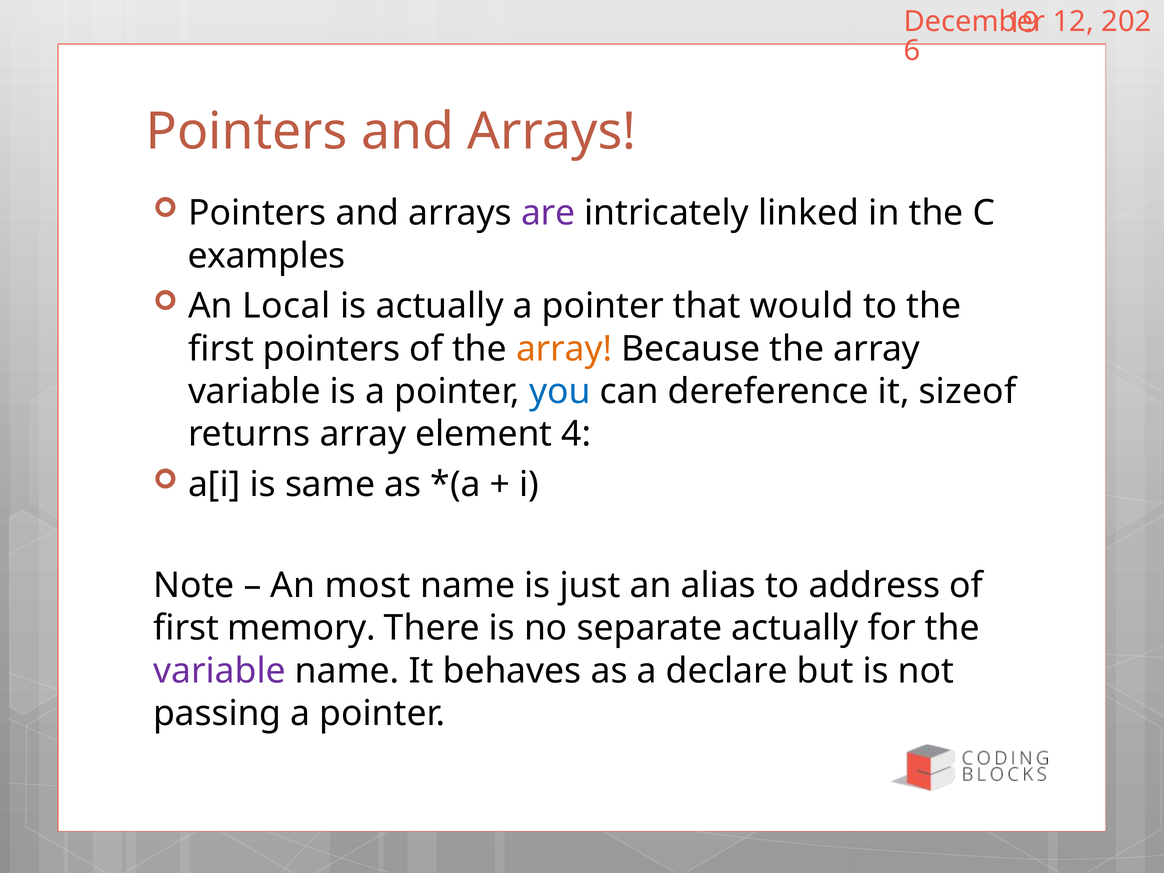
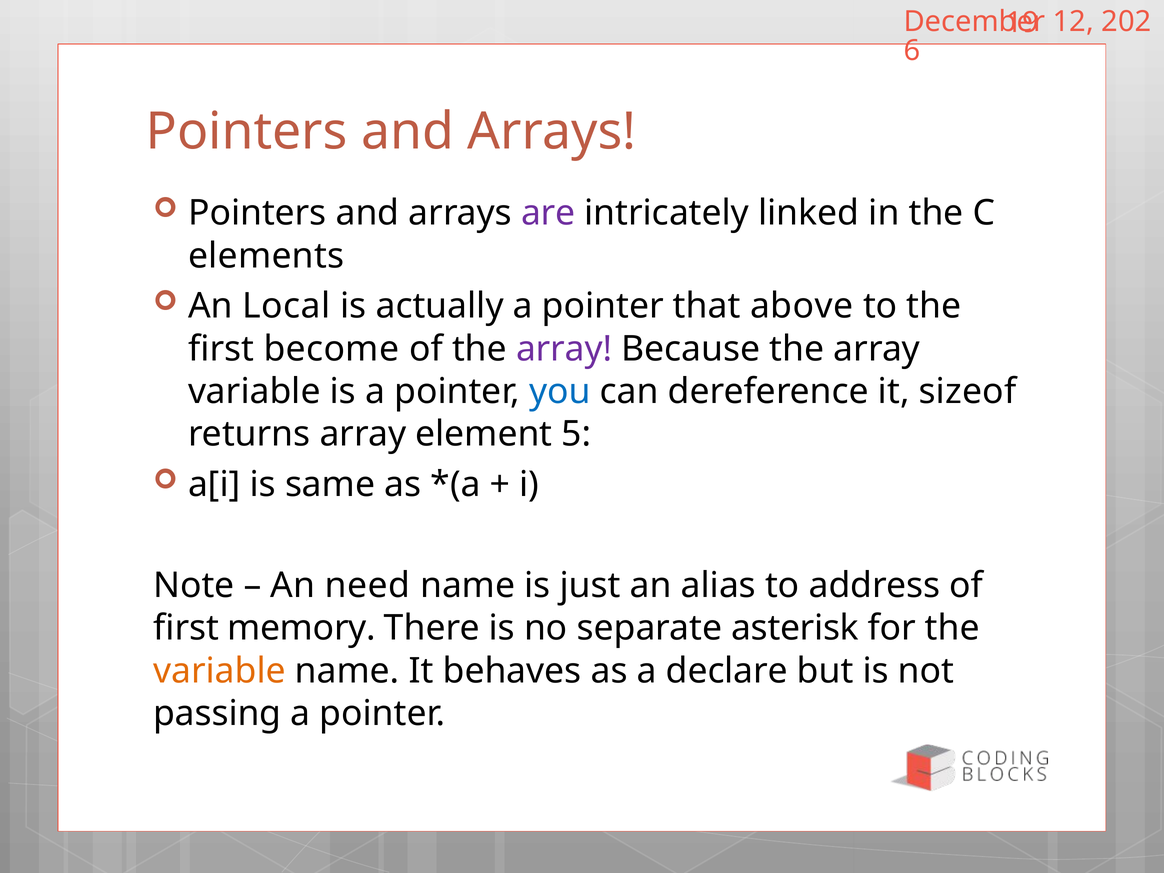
examples: examples -> elements (266, 256)
would: would -> above (802, 306)
first pointers: pointers -> become (331, 349)
array colour: orange -> purple (564, 349)
4: 4 -> 5 (576, 434)
most: most -> need (368, 585)
separate actually: actually -> asterisk (795, 628)
variable colour: purple -> orange (219, 671)
